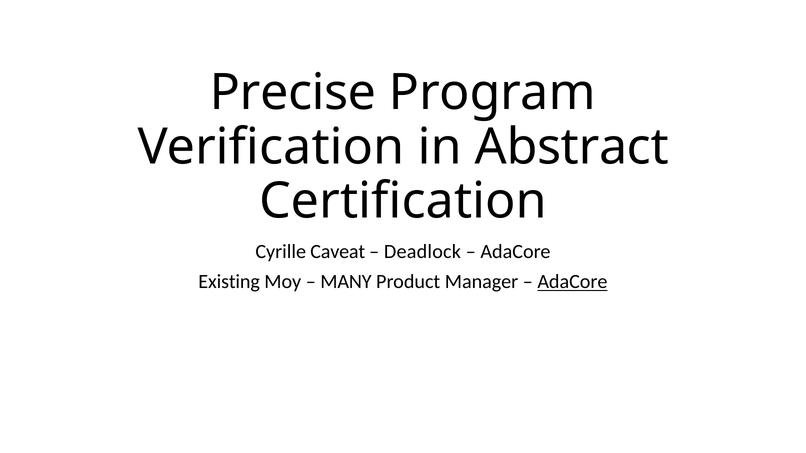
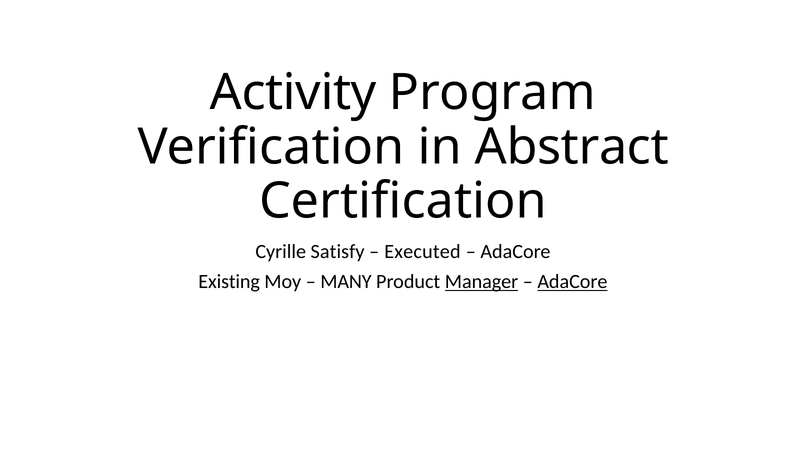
Precise: Precise -> Activity (293, 93)
Caveat: Caveat -> Satisfy (338, 252)
Deadlock: Deadlock -> Executed (422, 252)
Manager underline: none -> present (482, 282)
